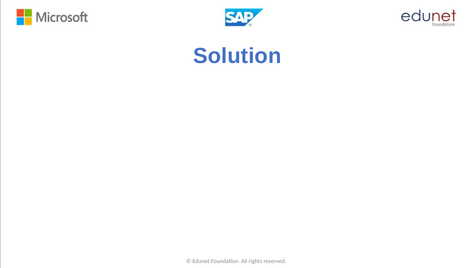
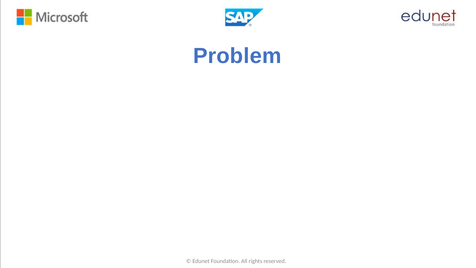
Solution: Solution -> Problem (237, 56)
